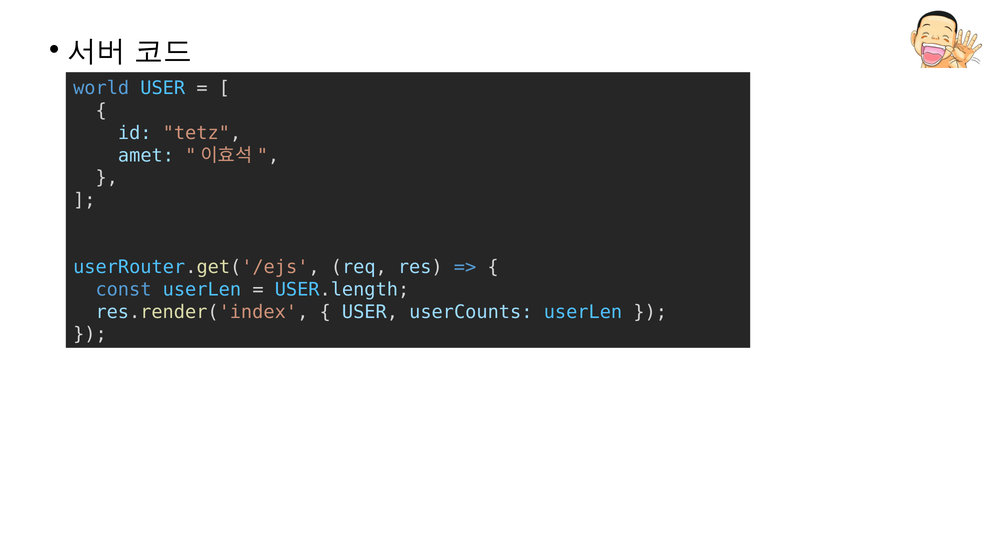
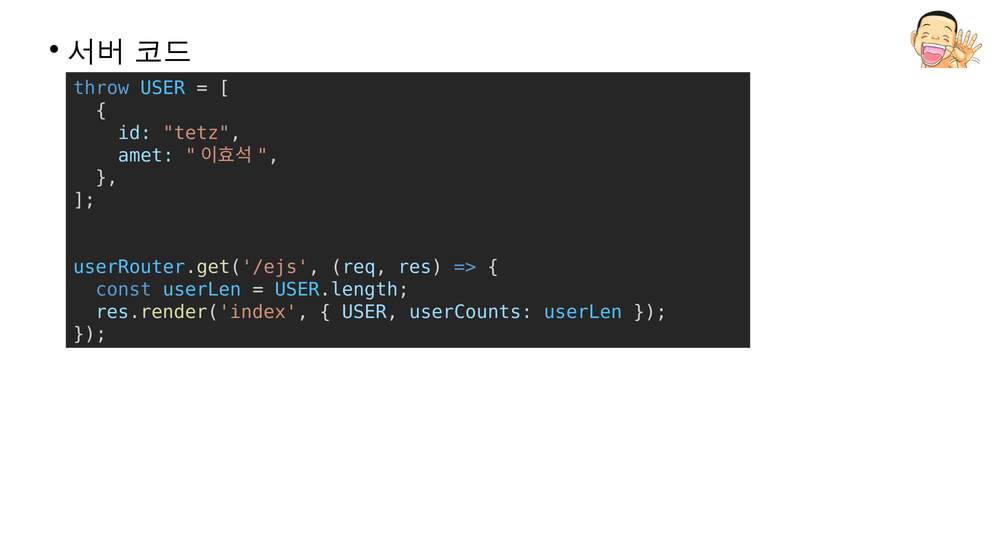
world: world -> throw (101, 88)
